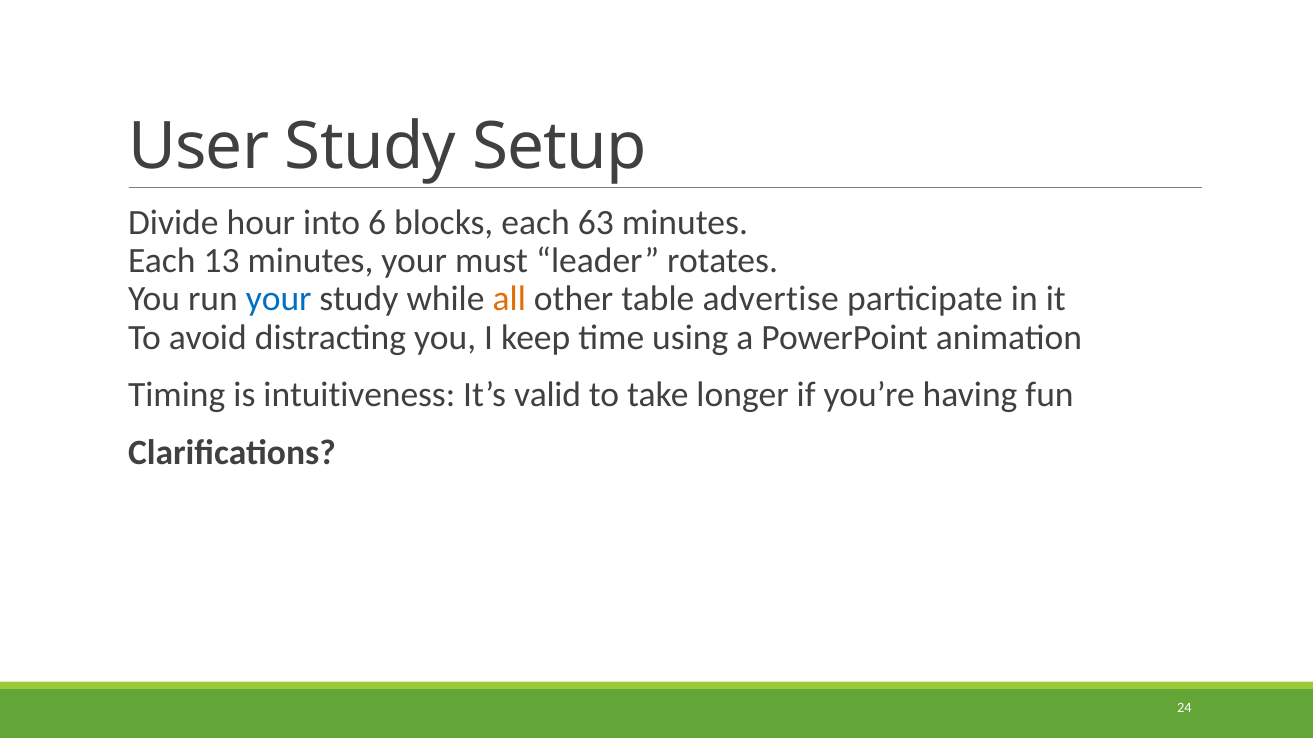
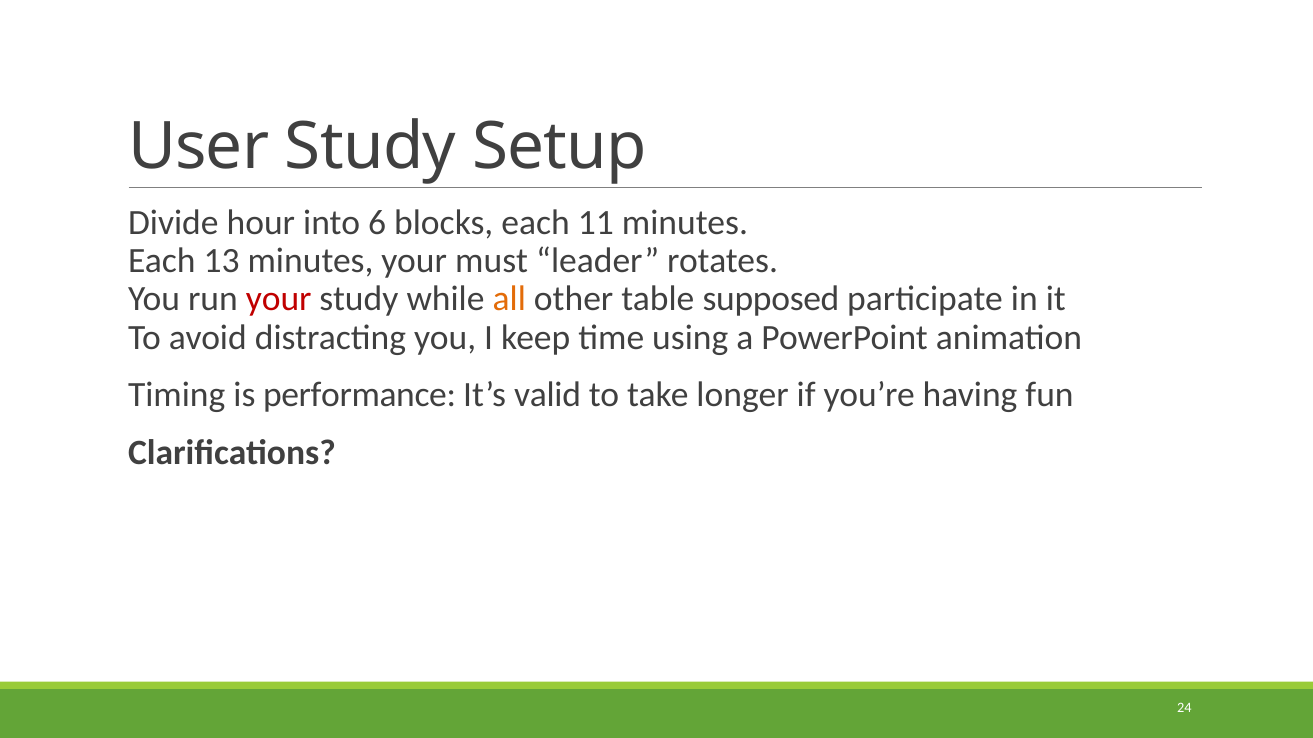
63: 63 -> 11 (596, 223)
your colour: blue -> red (279, 299)
advertise: advertise -> supposed (771, 299)
intuitiveness: intuitiveness -> performance (360, 395)
